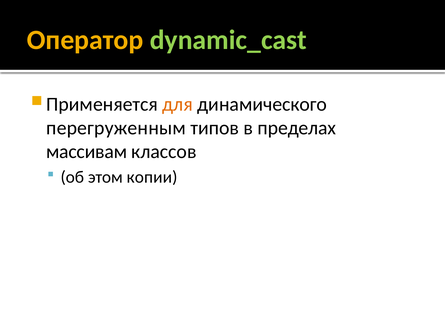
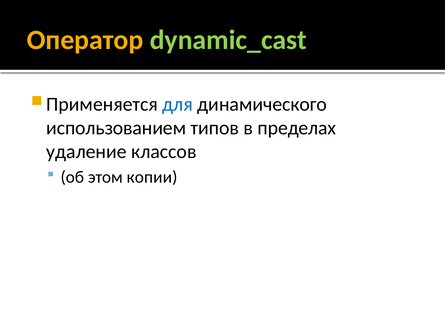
для colour: orange -> blue (178, 104)
перегруженным: перегруженным -> использованием (116, 128)
массивам: массивам -> удаление (87, 152)
